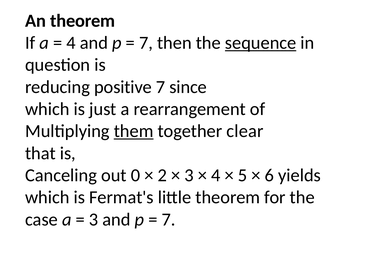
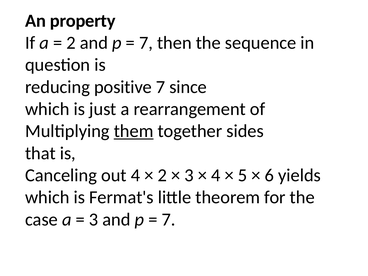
An theorem: theorem -> property (83, 21)
4: 4 -> 2 (71, 43)
sequence underline: present -> none (261, 43)
clear: clear -> sides (245, 131)
out 0: 0 -> 4 (135, 175)
